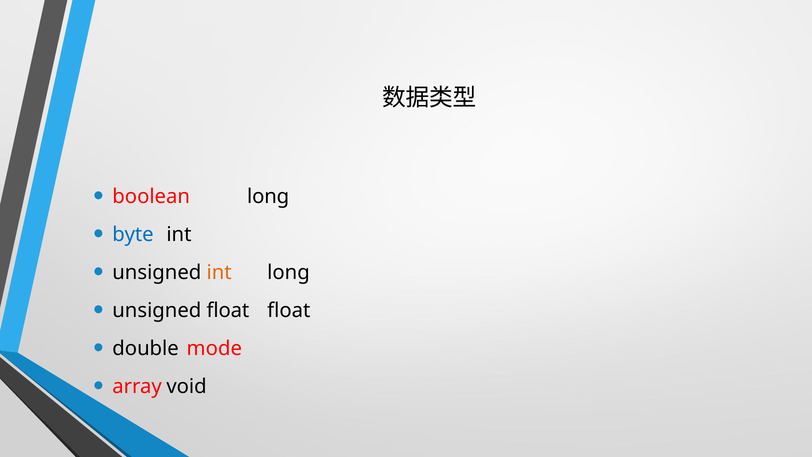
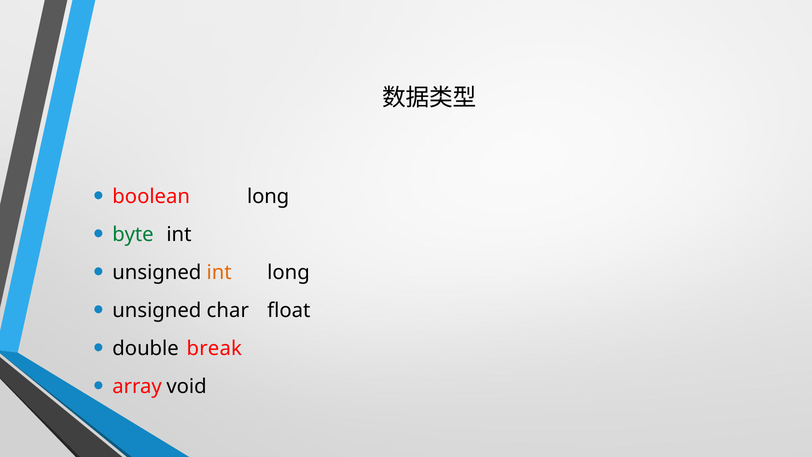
byte colour: blue -> green (133, 235)
unsigned float: float -> char (228, 311)
mode: mode -> break (214, 348)
